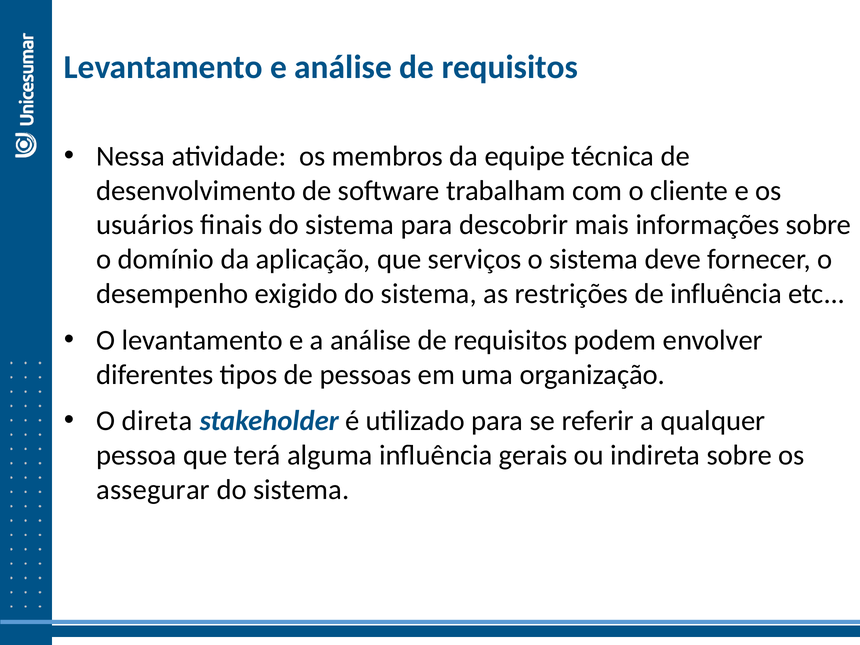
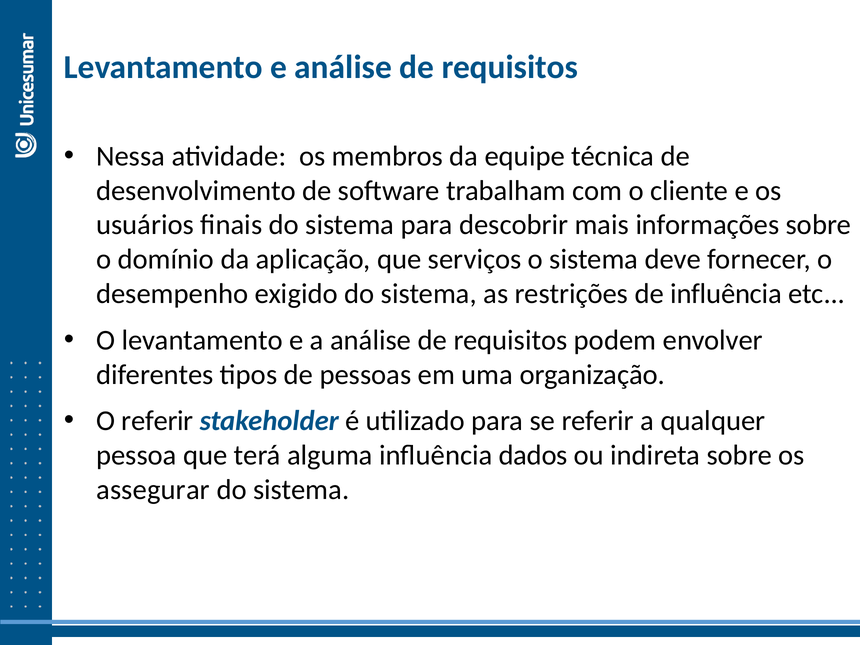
O direta: direta -> referir (157, 421)
gerais: gerais -> dados (533, 455)
